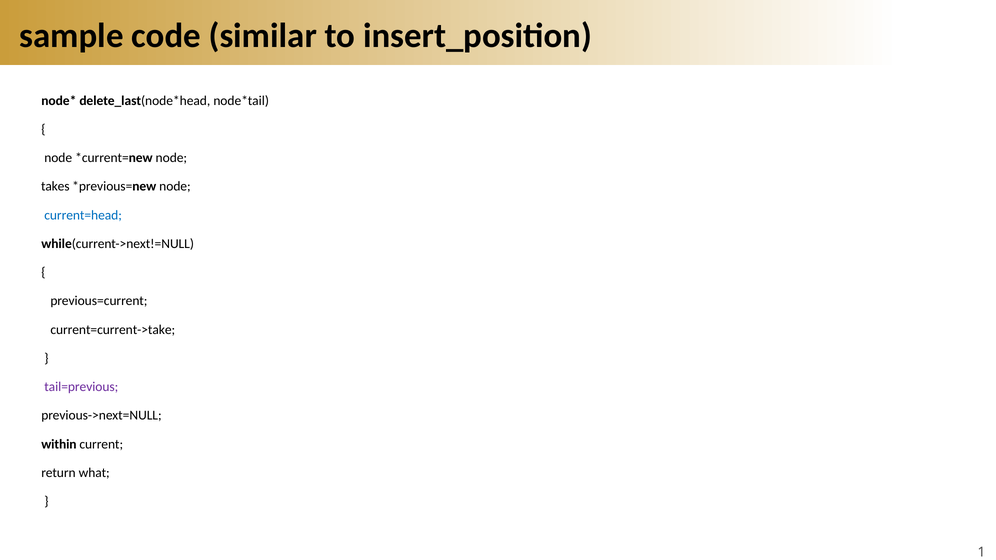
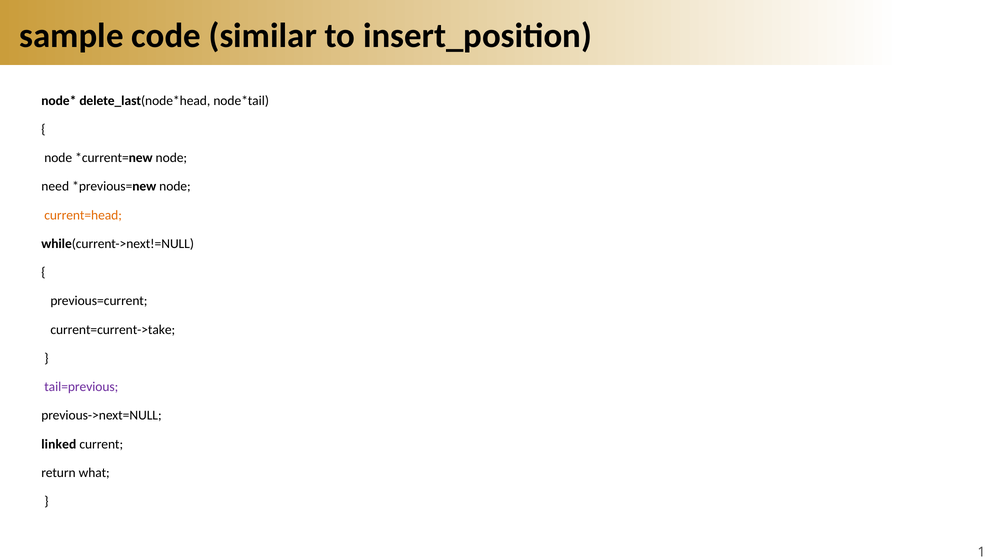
takes: takes -> need (55, 187)
current=head colour: blue -> orange (83, 215)
within: within -> linked (59, 444)
